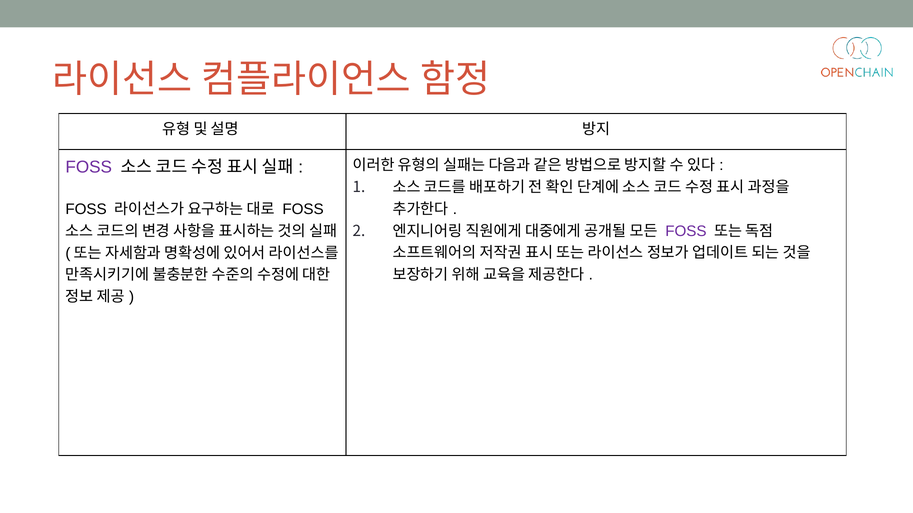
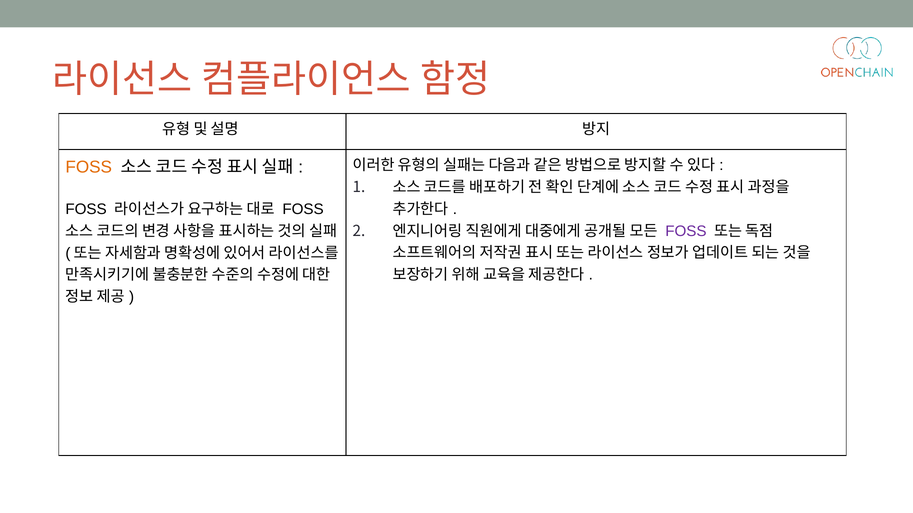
FOSS colour: purple -> orange (89, 167)
